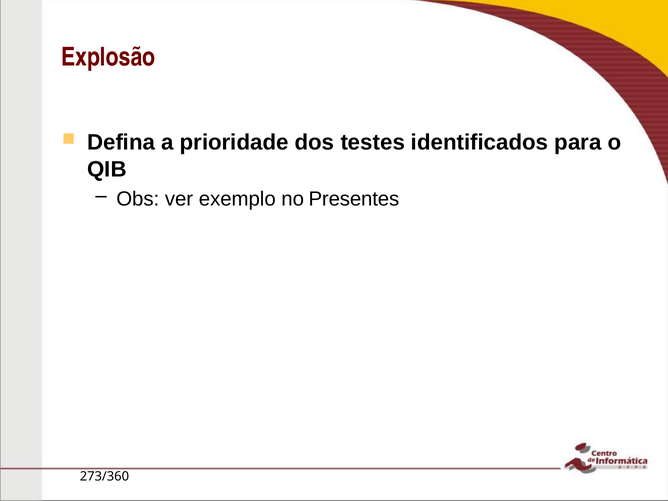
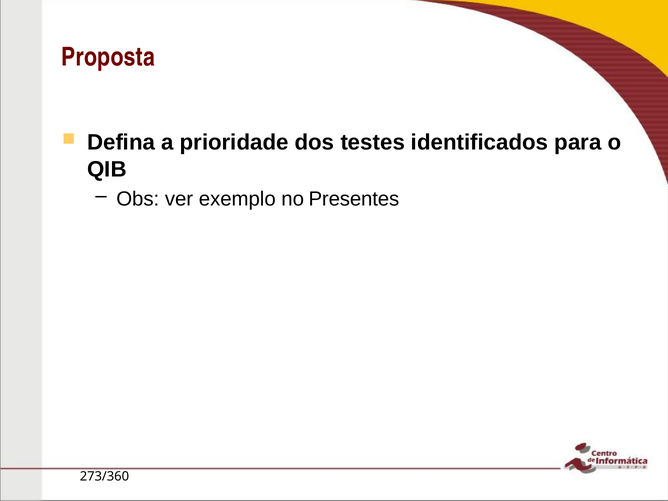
Explosão: Explosão -> Proposta (108, 57)
